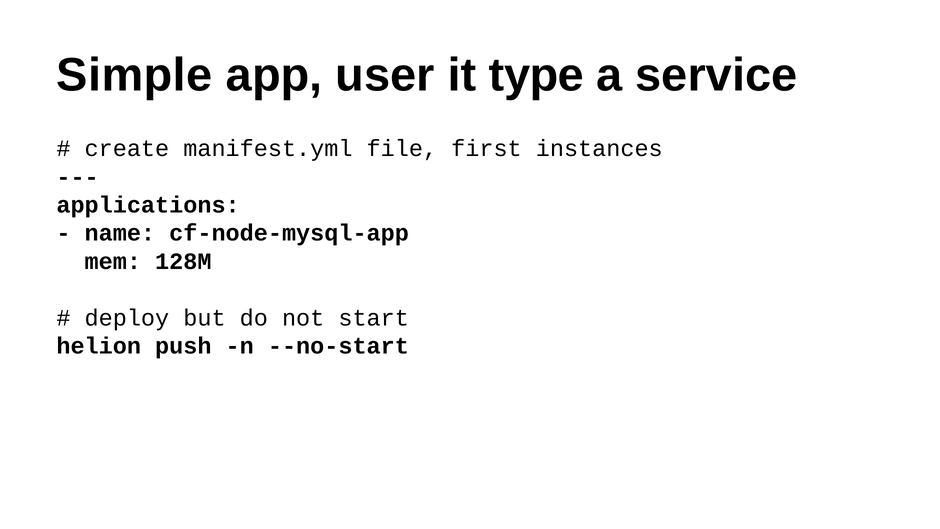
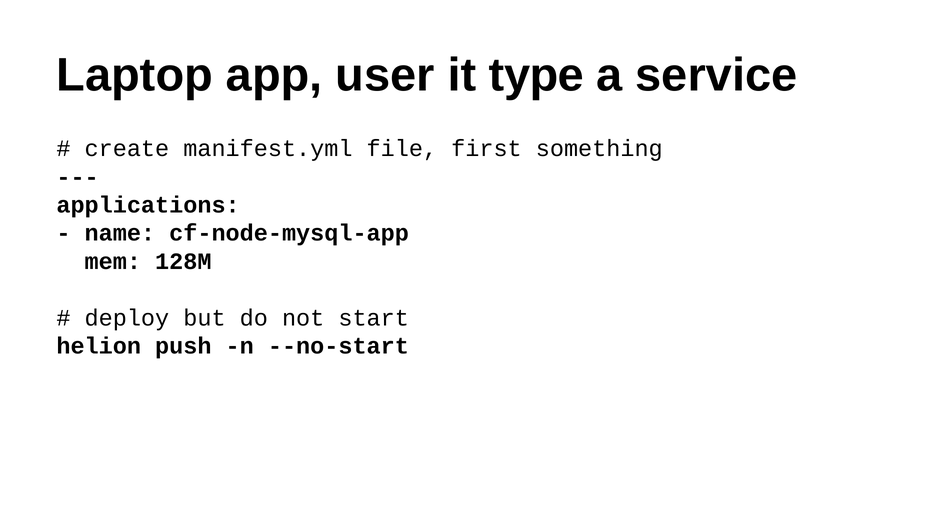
Simple: Simple -> Laptop (135, 75)
instances: instances -> something (599, 149)
